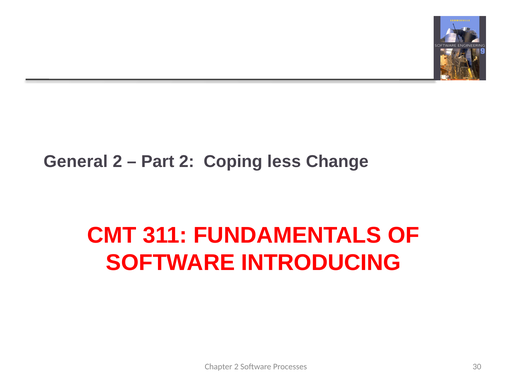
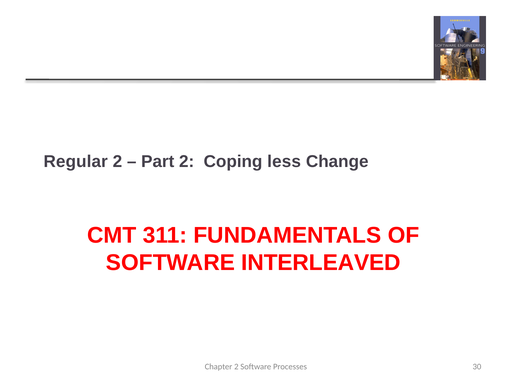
General: General -> Regular (76, 162)
INTRODUCING: INTRODUCING -> INTERLEAVED (321, 263)
